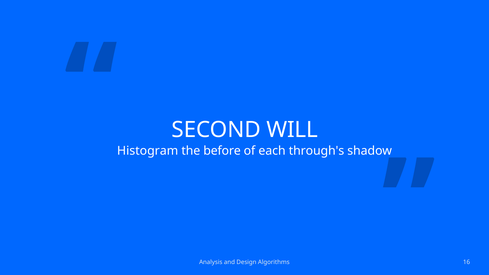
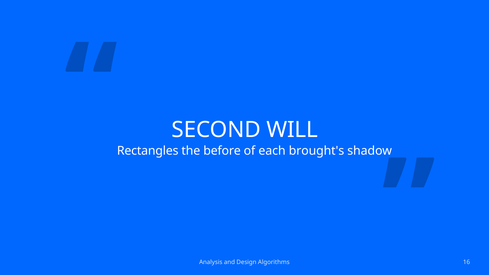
Histogram: Histogram -> Rectangles (148, 151)
through's: through's -> brought's (317, 151)
